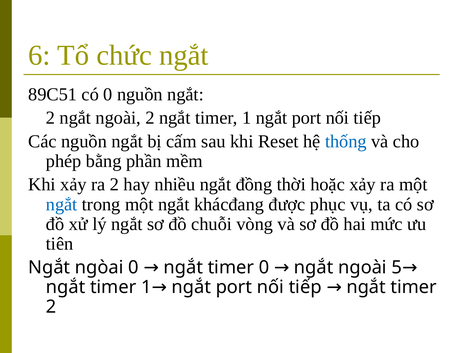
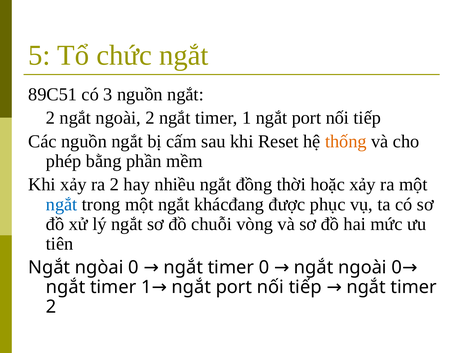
6: 6 -> 5 (39, 55)
có 0: 0 -> 3 (108, 95)
thống colour: blue -> orange (346, 141)
ngoài 5: 5 -> 0 (397, 268)
